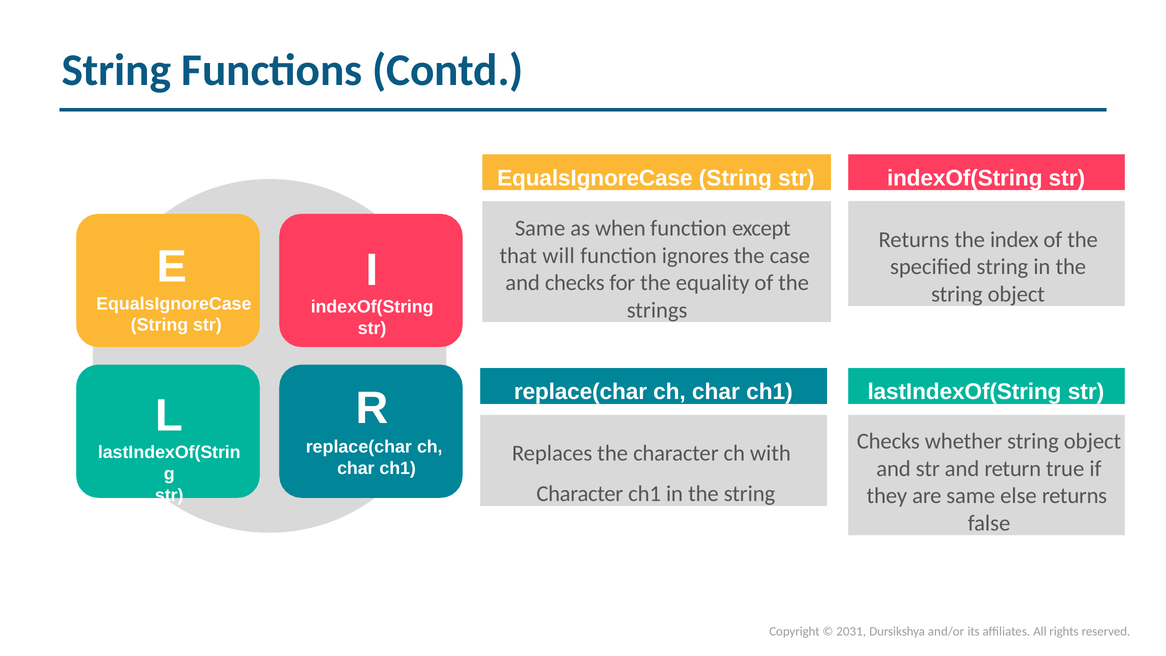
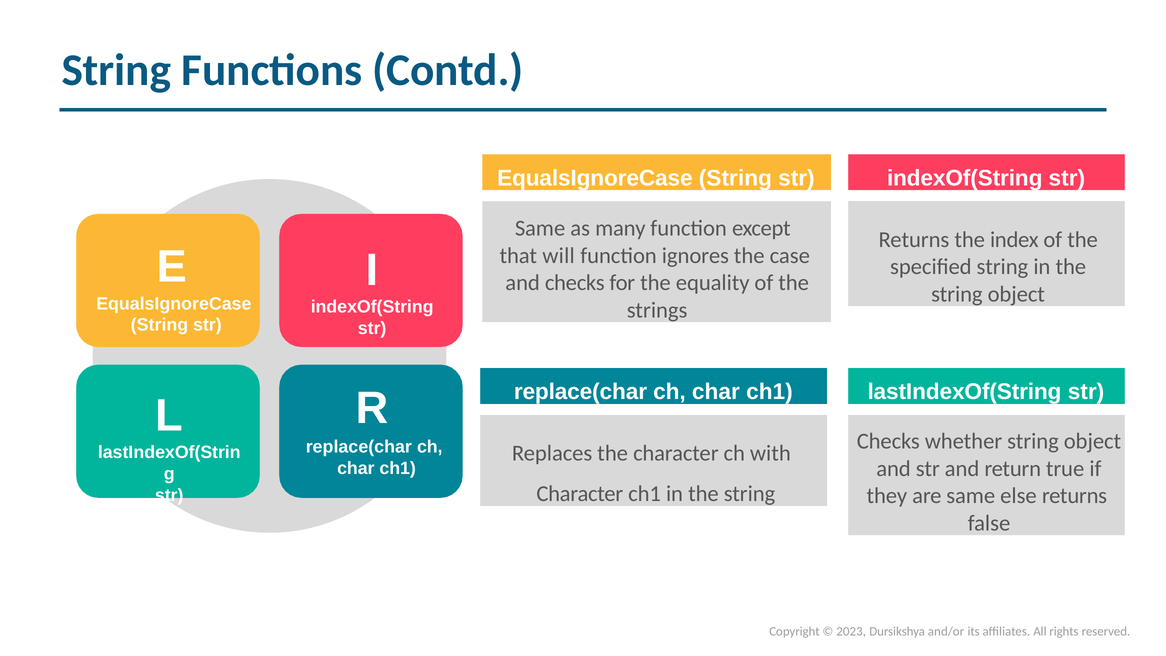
when: when -> many (620, 228)
2031: 2031 -> 2023 (851, 631)
